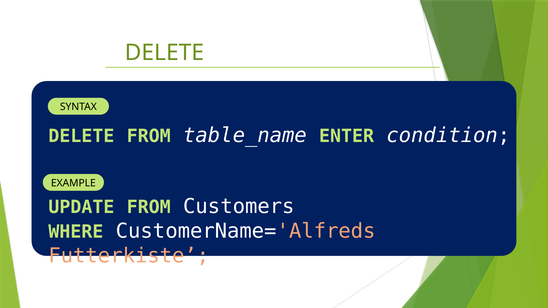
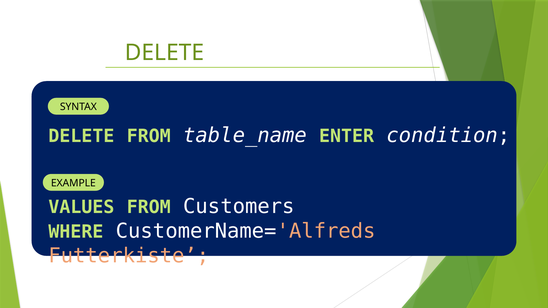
UPDATE: UPDATE -> VALUES (82, 207)
